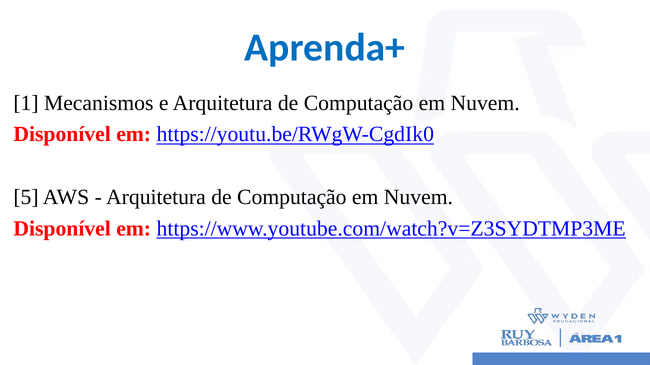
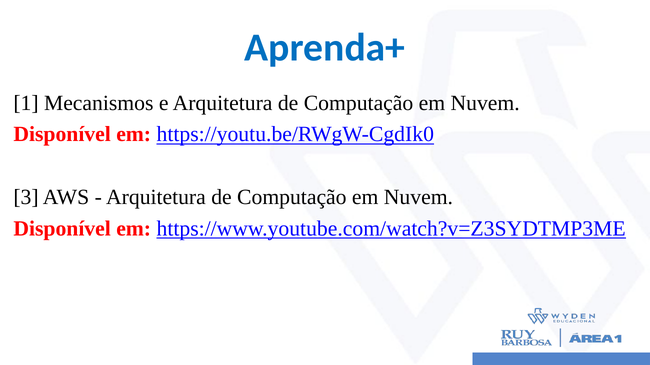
5: 5 -> 3 (26, 197)
